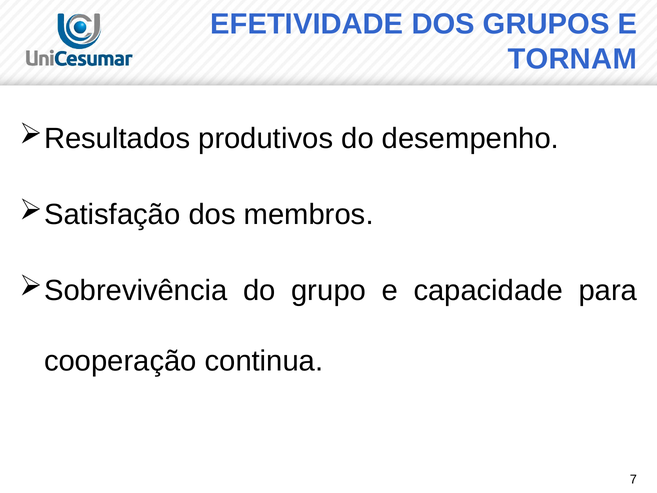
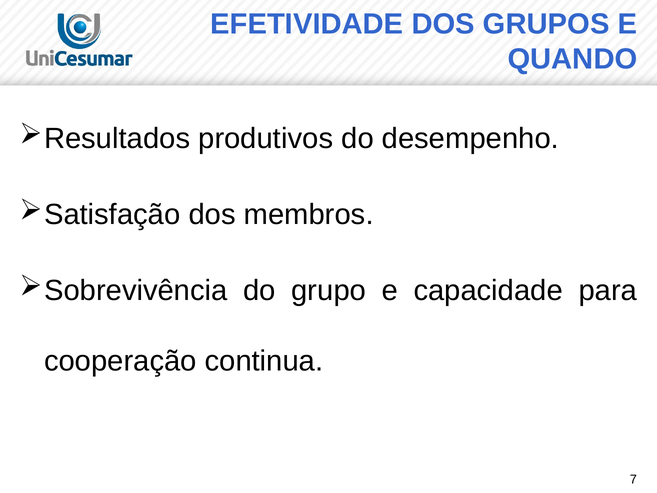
TORNAM: TORNAM -> QUANDO (572, 59)
